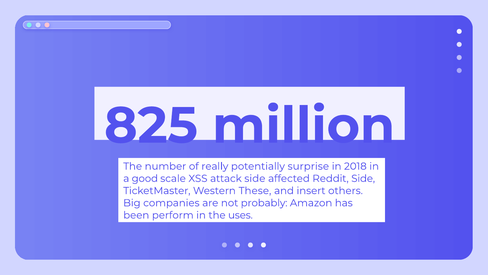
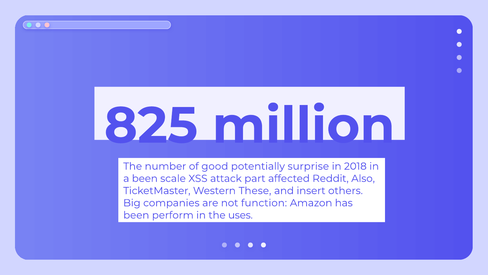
really: really -> good (215, 166)
a good: good -> been (145, 178)
attack side: side -> part (255, 178)
Reddit Side: Side -> Also (363, 178)
probably: probably -> function (264, 203)
